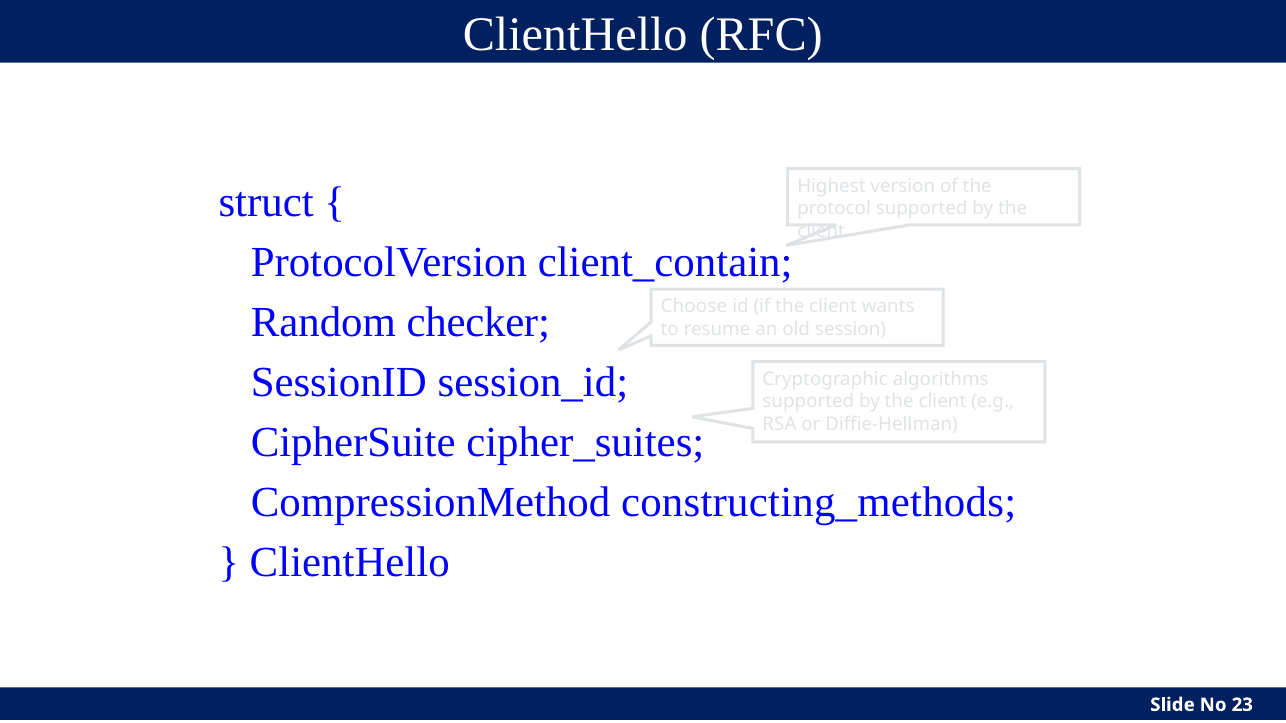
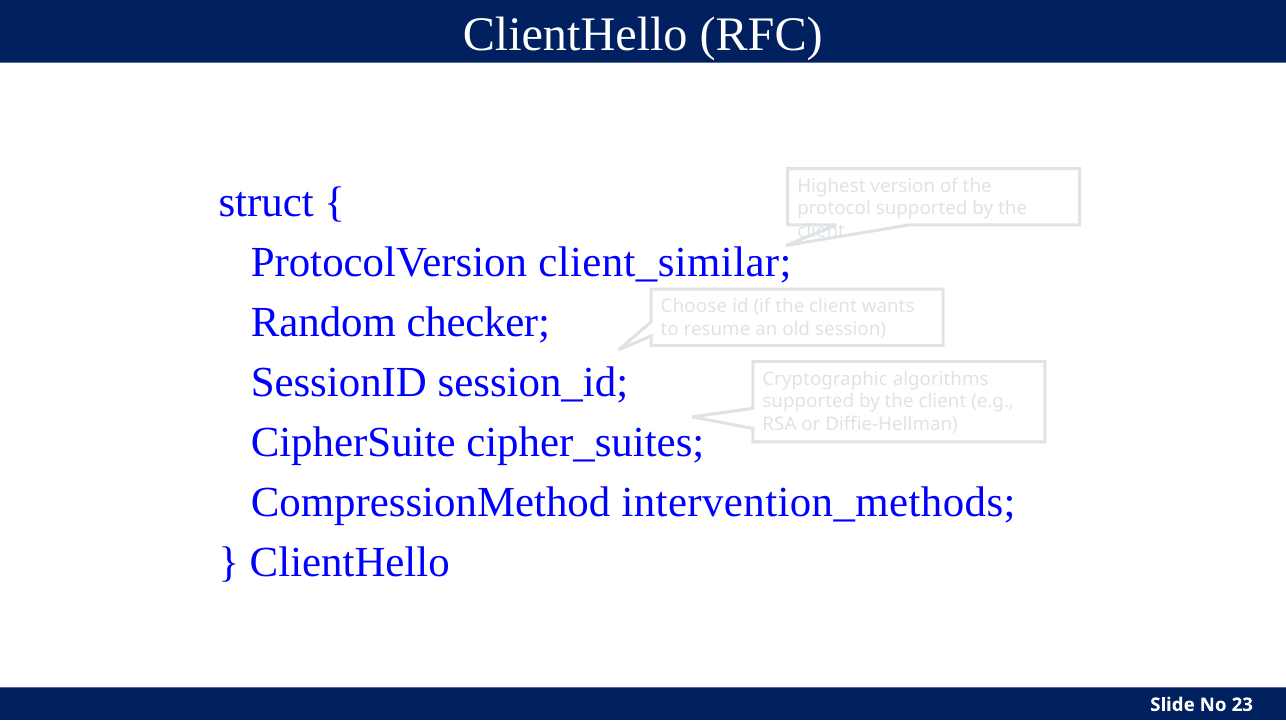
client_contain: client_contain -> client_similar (665, 262)
constructing_methods: constructing_methods -> intervention_methods (819, 503)
